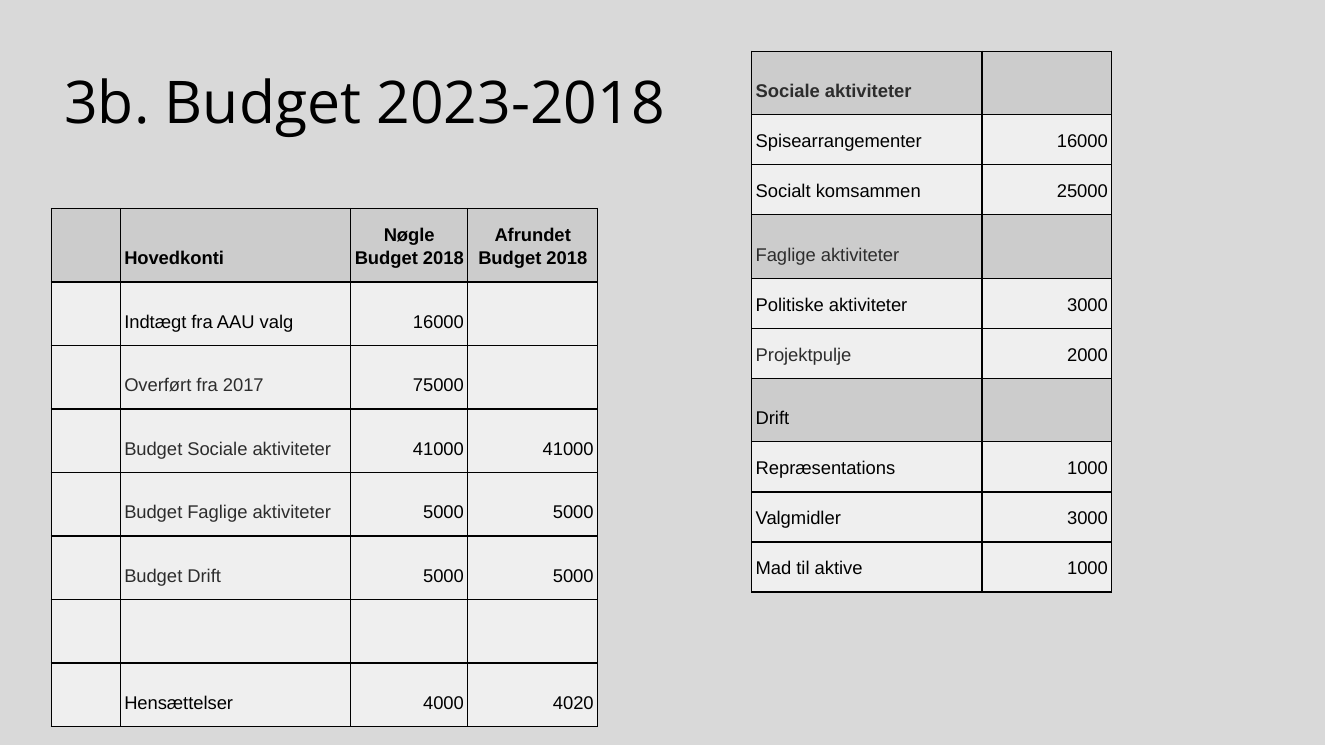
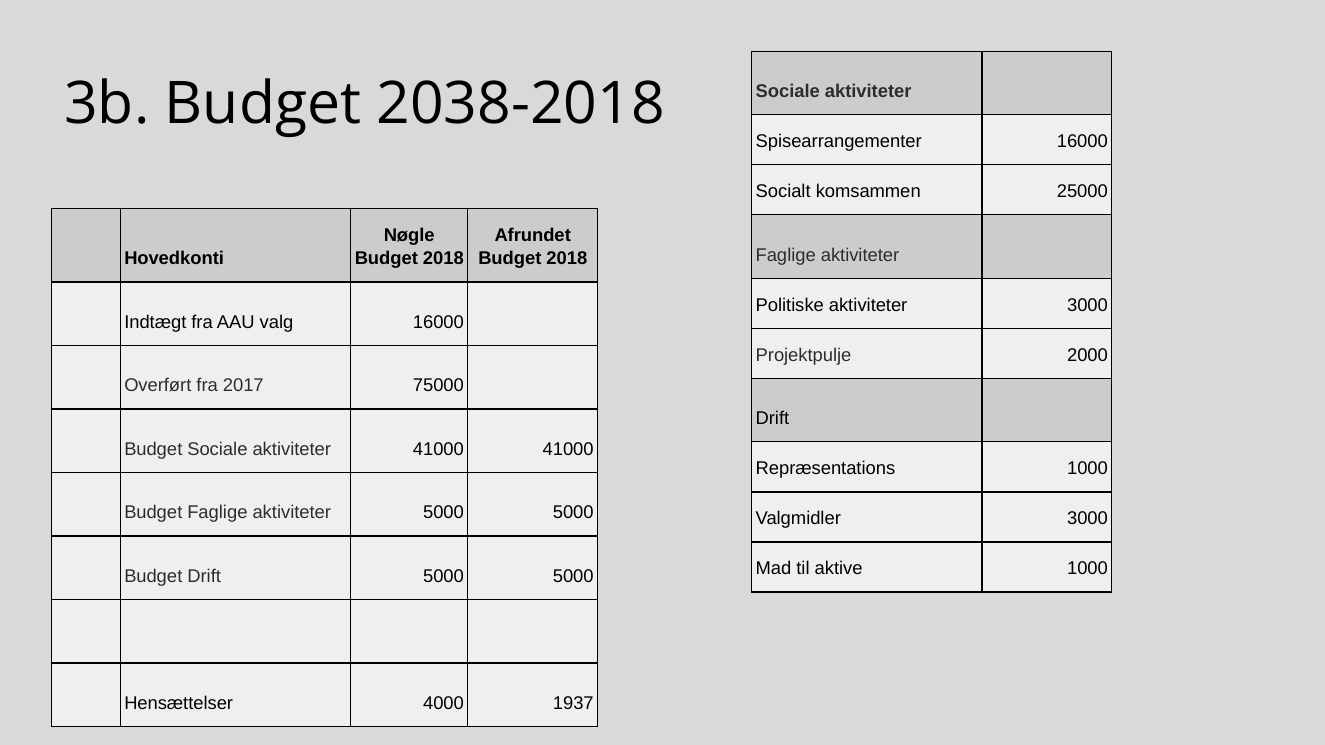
2023-2018: 2023-2018 -> 2038-2018 (521, 104)
4020: 4020 -> 1937 (573, 704)
